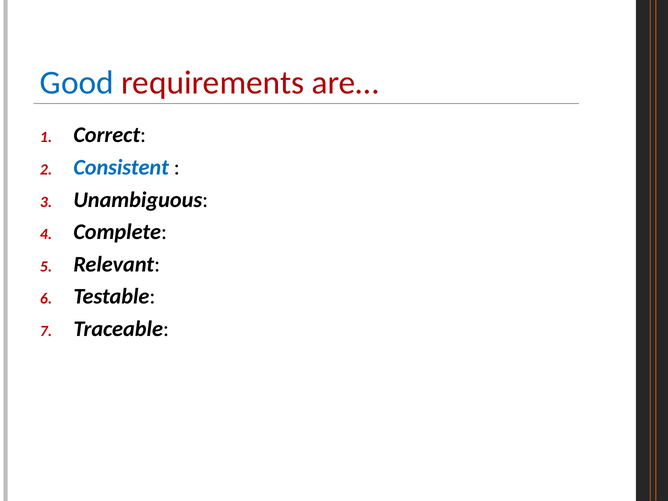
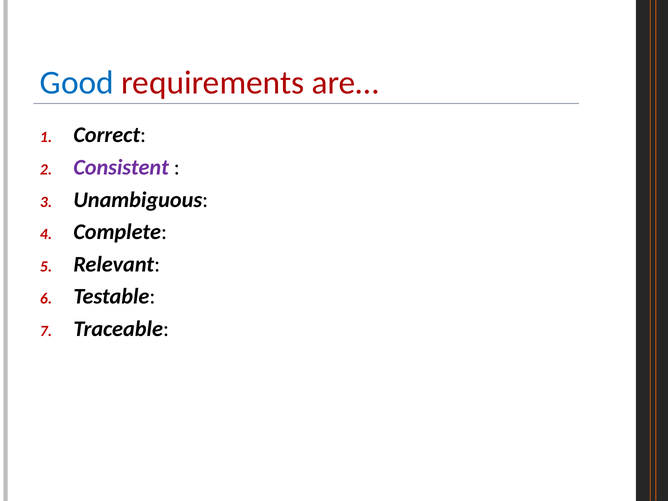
Consistent colour: blue -> purple (121, 167)
